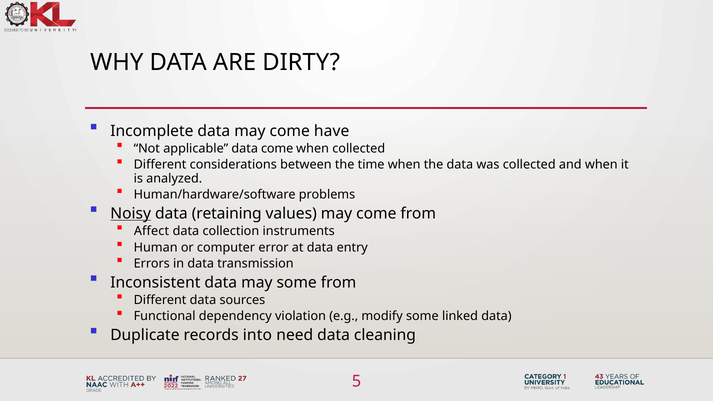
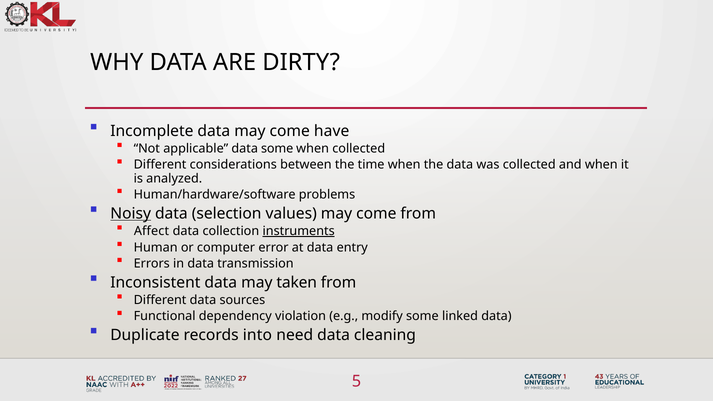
data come: come -> some (277, 149)
retaining: retaining -> selection (227, 214)
instruments underline: none -> present (299, 231)
may some: some -> taken (297, 282)
